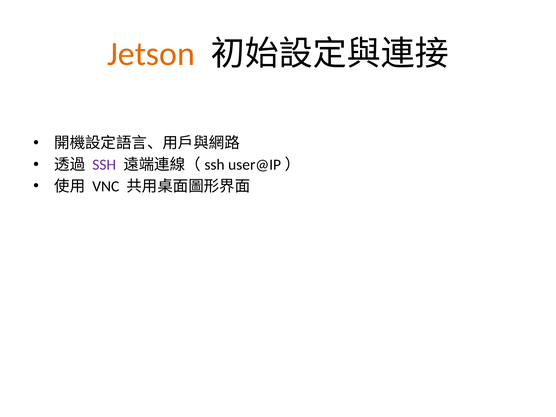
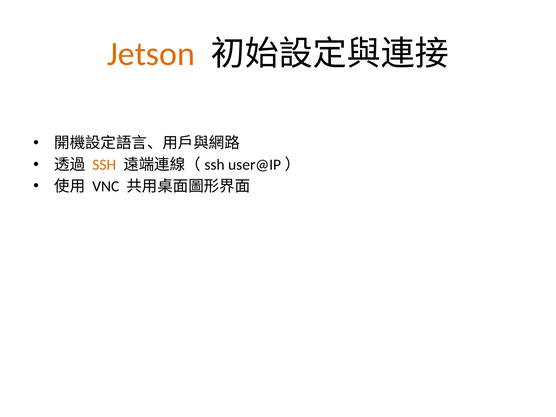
SSH colour: purple -> orange (104, 165)
